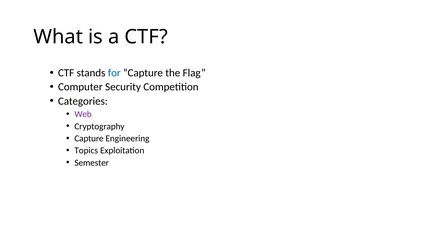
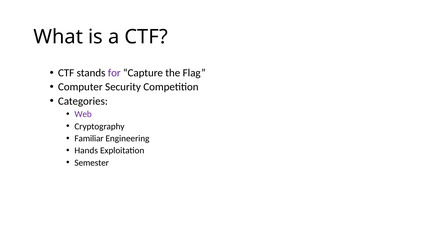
for colour: blue -> purple (114, 73)
Capture: Capture -> Familiar (89, 139)
Topics: Topics -> Hands (86, 151)
